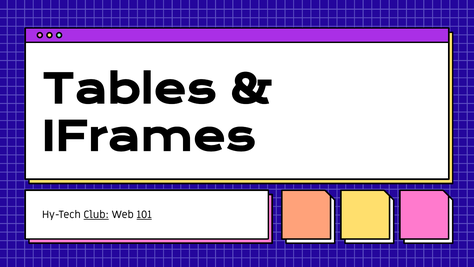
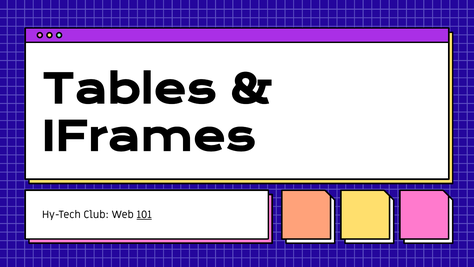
Club underline: present -> none (96, 214)
